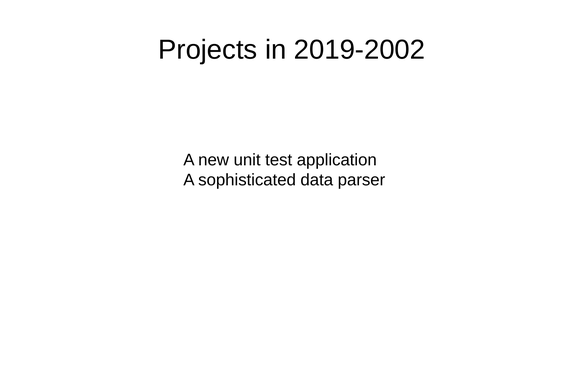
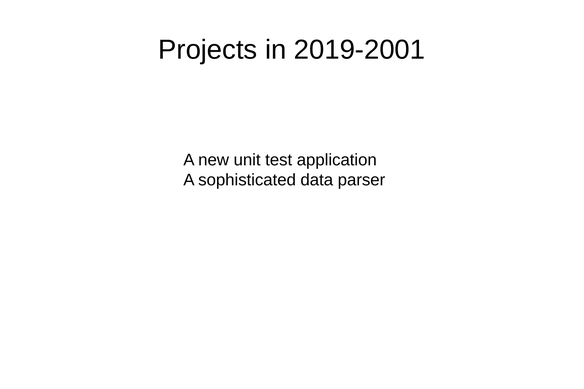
2019-2002: 2019-2002 -> 2019-2001 (360, 50)
